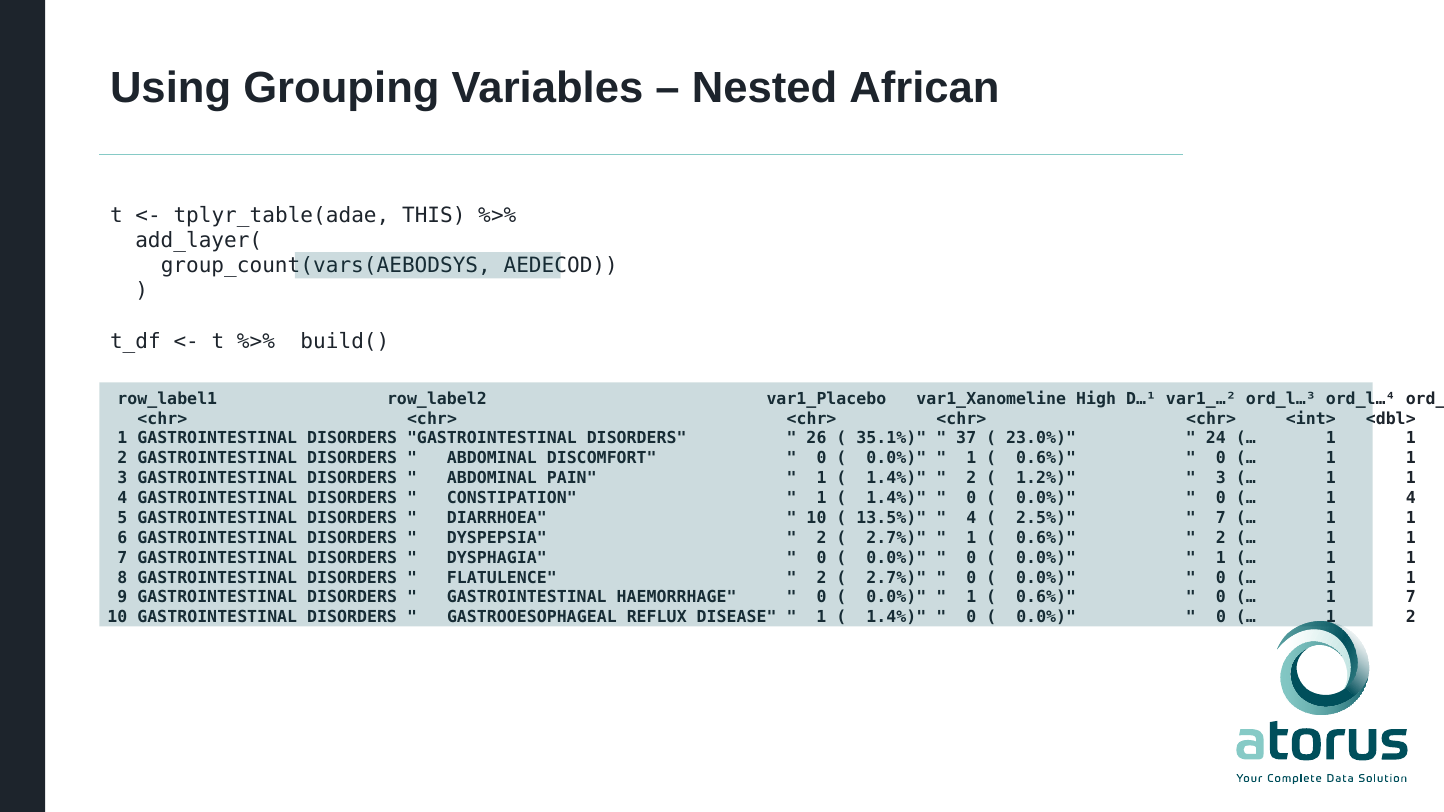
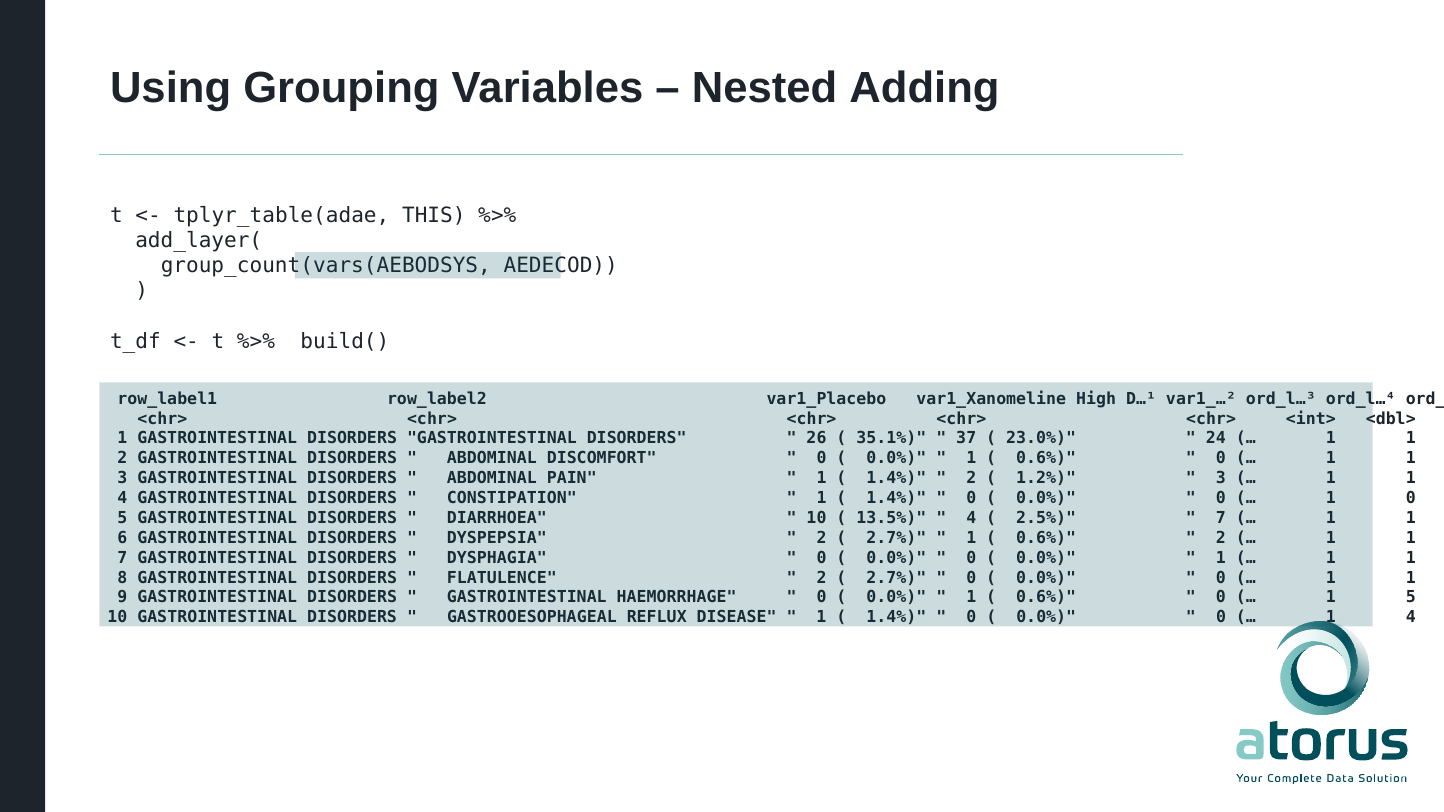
African: African -> Adding (924, 88)
4: 4 -> 0 (1411, 498)
7: 7 -> 5 (1411, 598)
2: 2 -> 4 (1411, 617)
